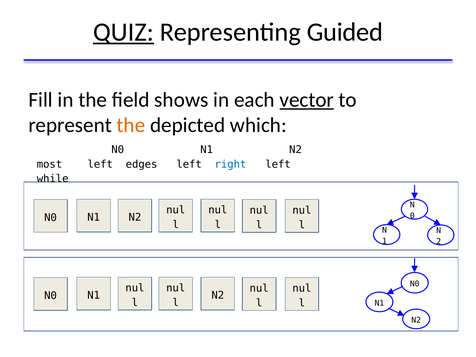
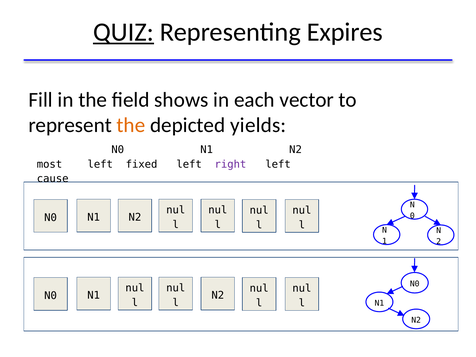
Guided: Guided -> Expires (345, 32)
vector underline: present -> none (307, 100)
which: which -> yields (258, 125)
edges: edges -> fixed (142, 164)
right colour: blue -> purple (230, 164)
while: while -> cause (53, 179)
